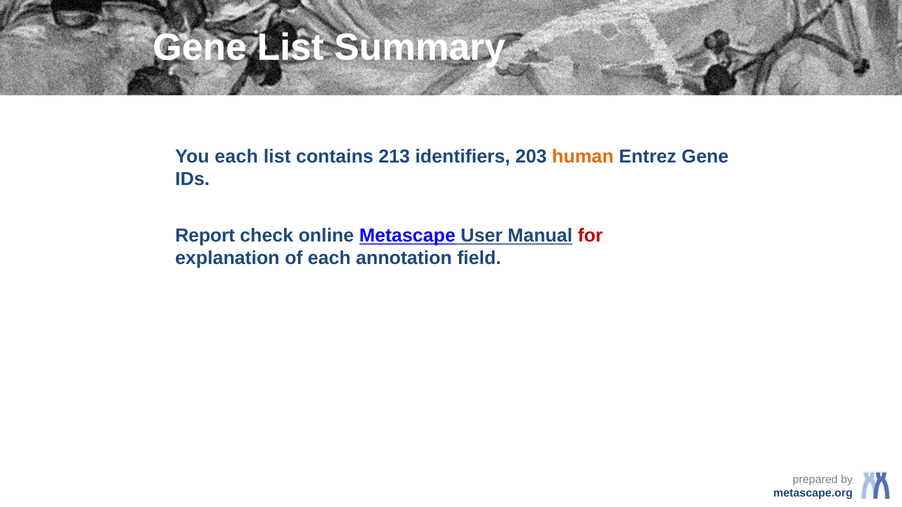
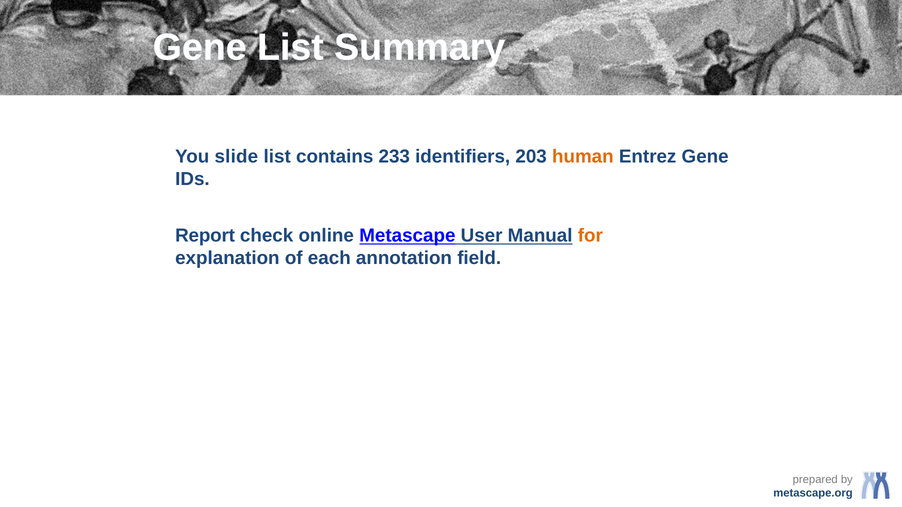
You each: each -> slide (236, 157)
213: 213 -> 233 (394, 157)
for colour: red -> orange (590, 236)
